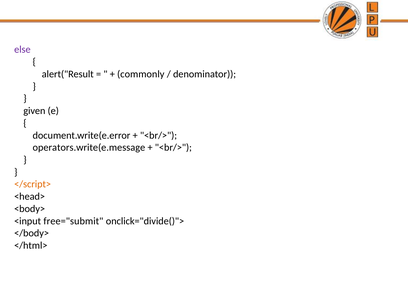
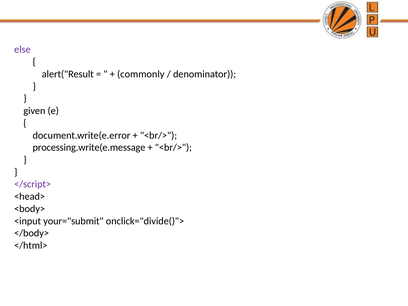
operators.write(e.message: operators.write(e.message -> processing.write(e.message (89, 148)
</script> colour: orange -> purple (33, 184)
free="submit: free="submit -> your="submit (73, 221)
